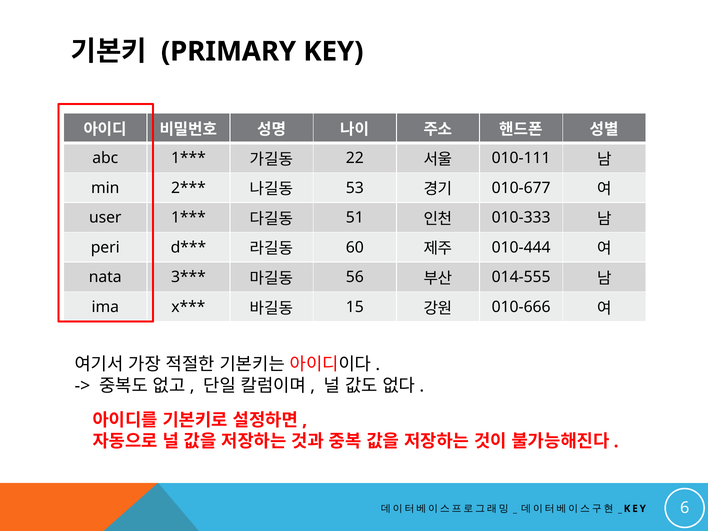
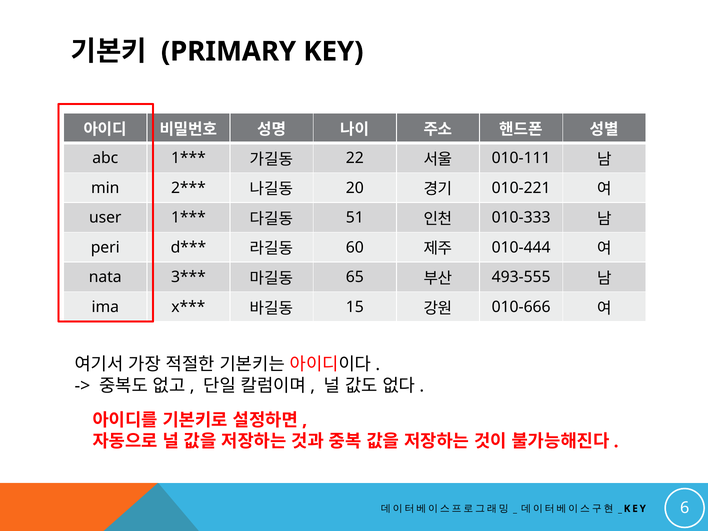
53: 53 -> 20 (355, 188)
010-677: 010-677 -> 010-221 (521, 188)
56: 56 -> 65 (355, 277)
014-555: 014-555 -> 493-555 (521, 277)
